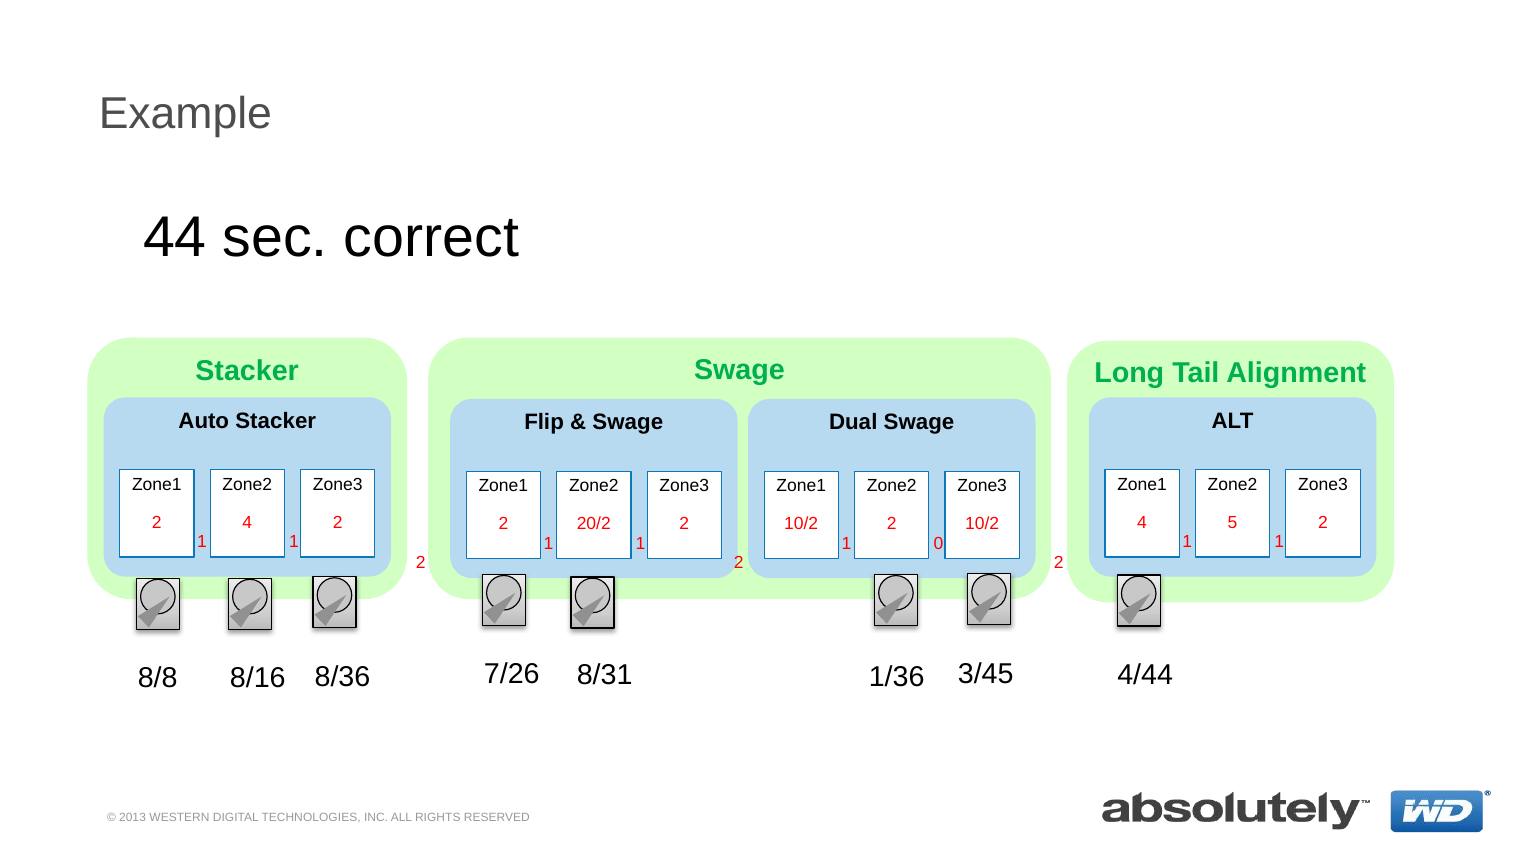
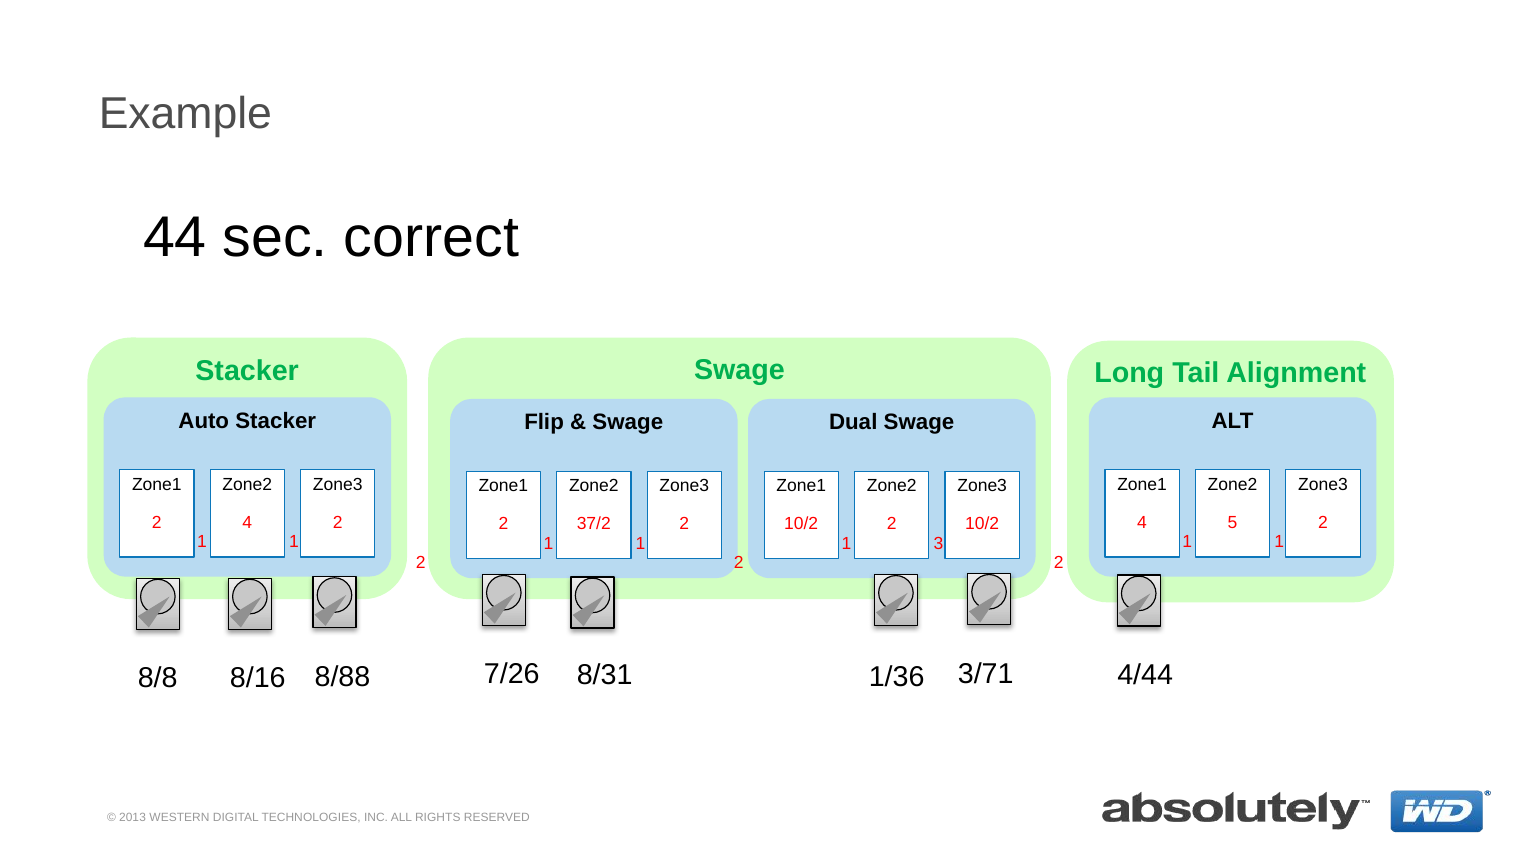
20/2: 20/2 -> 37/2 (594, 524)
0: 0 -> 3 (939, 543)
3/45: 3/45 -> 3/71 (986, 674)
8/36: 8/36 -> 8/88 (342, 677)
